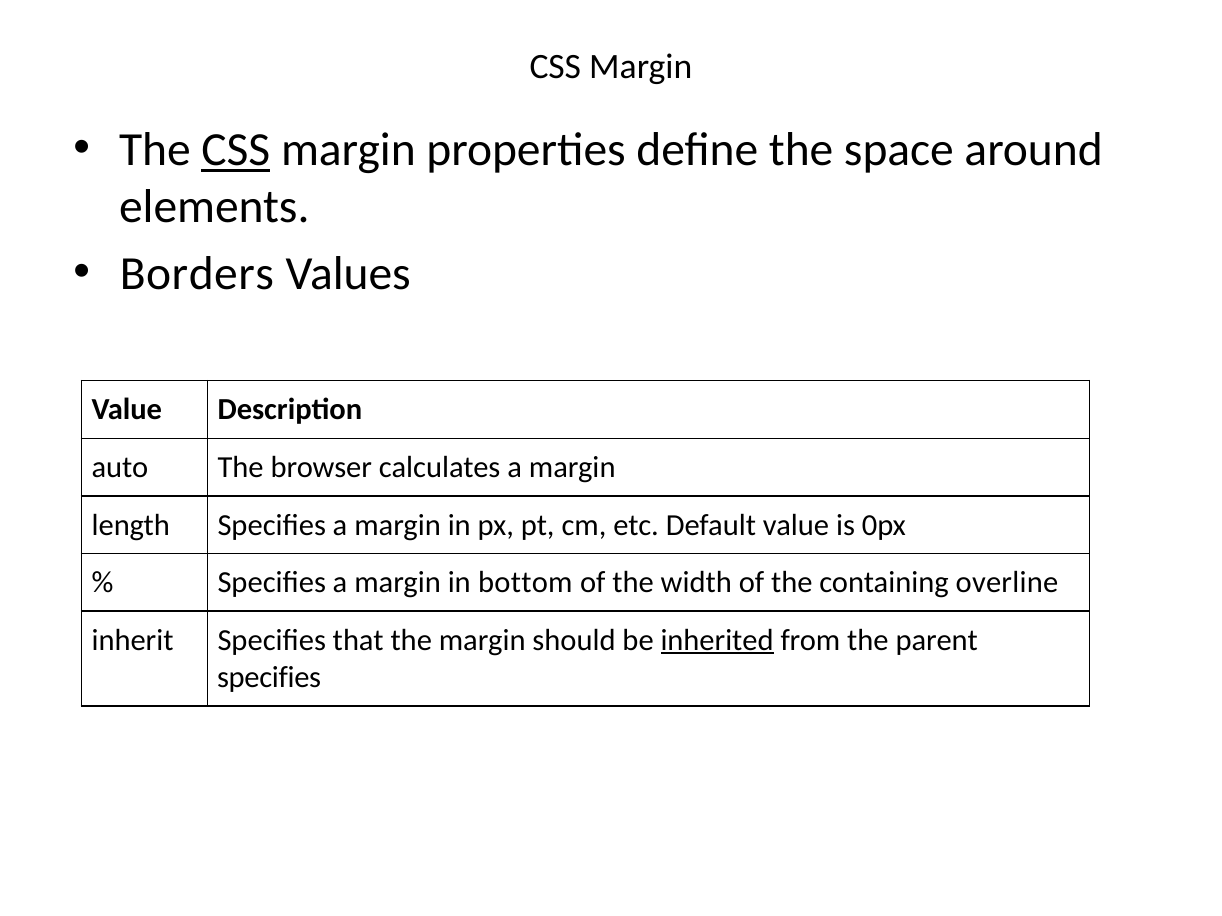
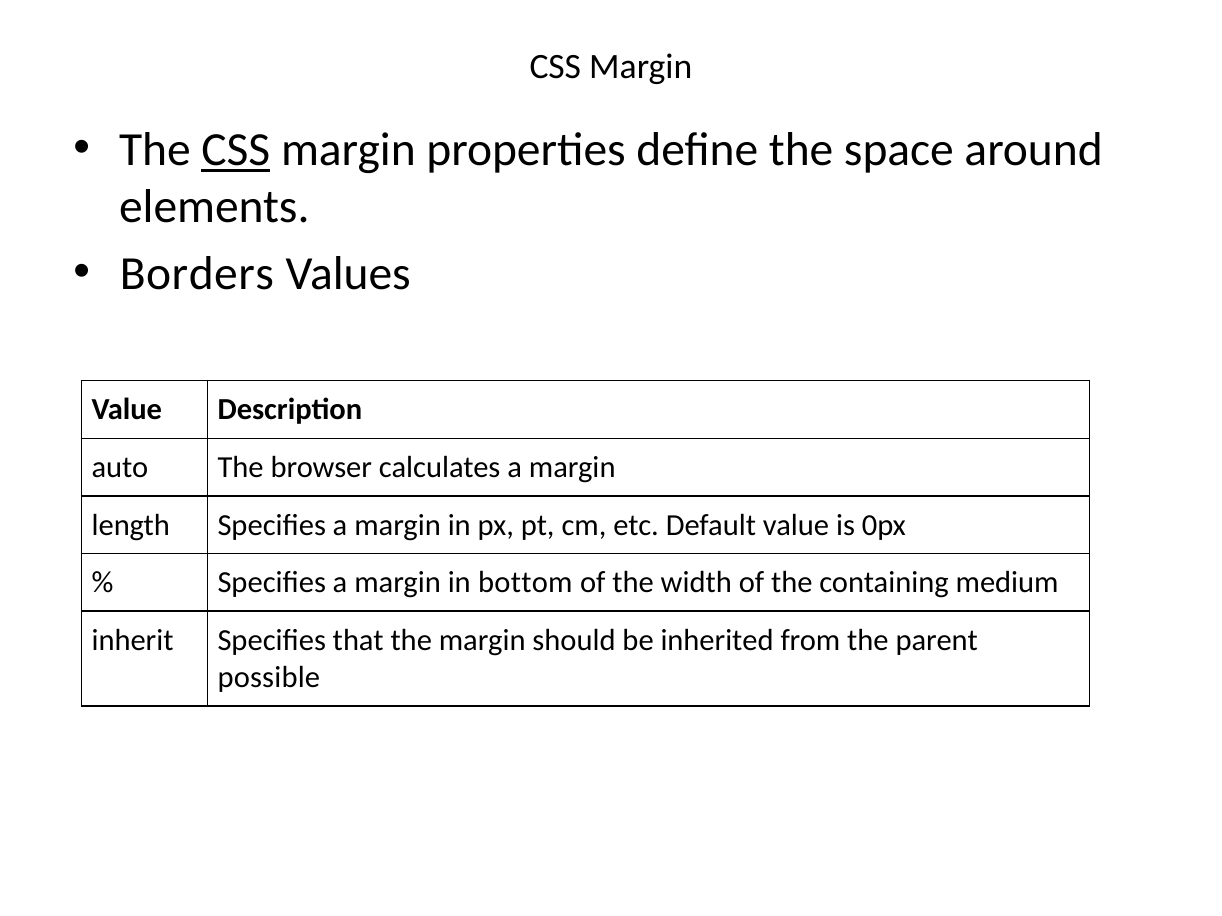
overline: overline -> medium (1007, 583)
inherited underline: present -> none (717, 641)
specifies: specifies -> possible (269, 678)
